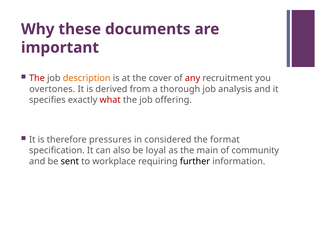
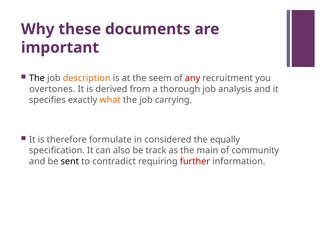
The colour: red -> black (37, 78)
cover: cover -> seem (160, 78)
what colour: red -> orange (110, 100)
offering: offering -> carrying (173, 100)
pressures: pressures -> formulate (110, 140)
format: format -> equally (225, 140)
loyal: loyal -> track (156, 150)
workplace: workplace -> contradict (114, 161)
further colour: black -> red (195, 161)
